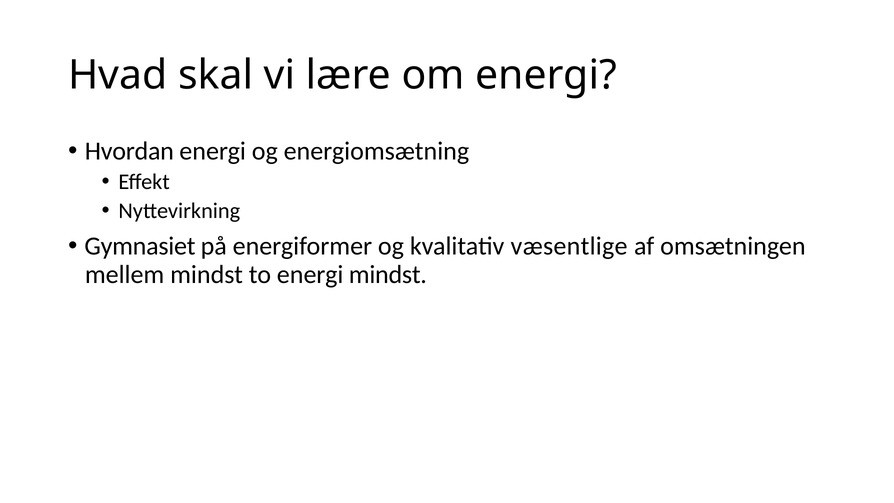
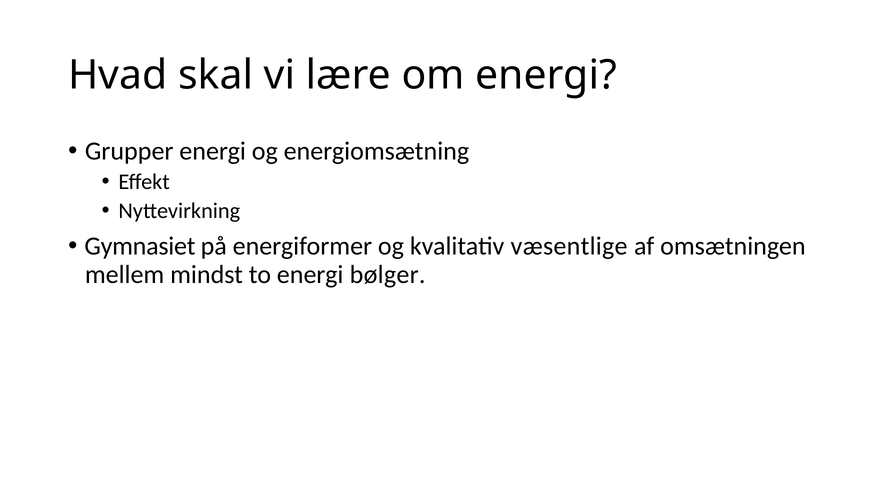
Hvordan: Hvordan -> Grupper (129, 151)
energi mindst: mindst -> bølger (388, 274)
